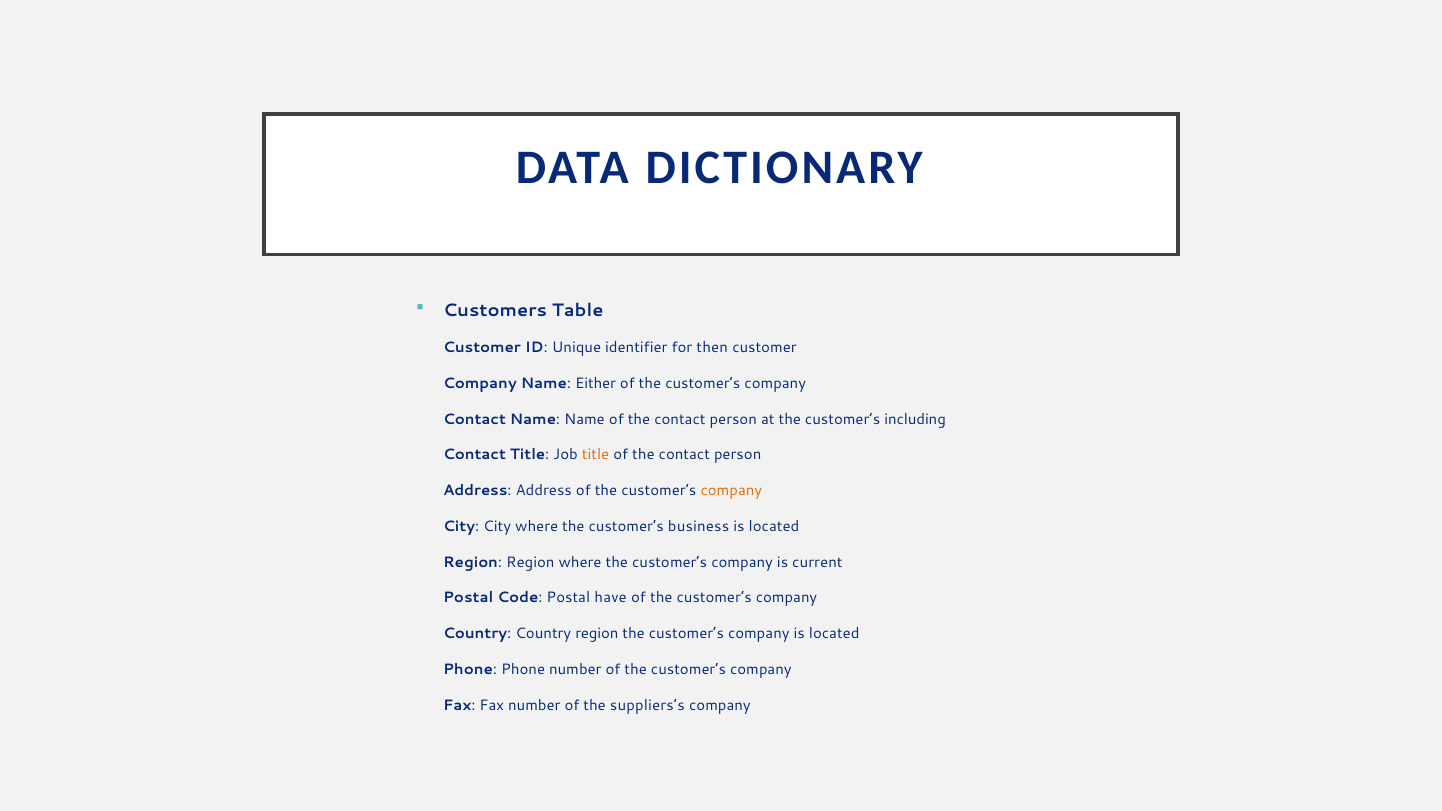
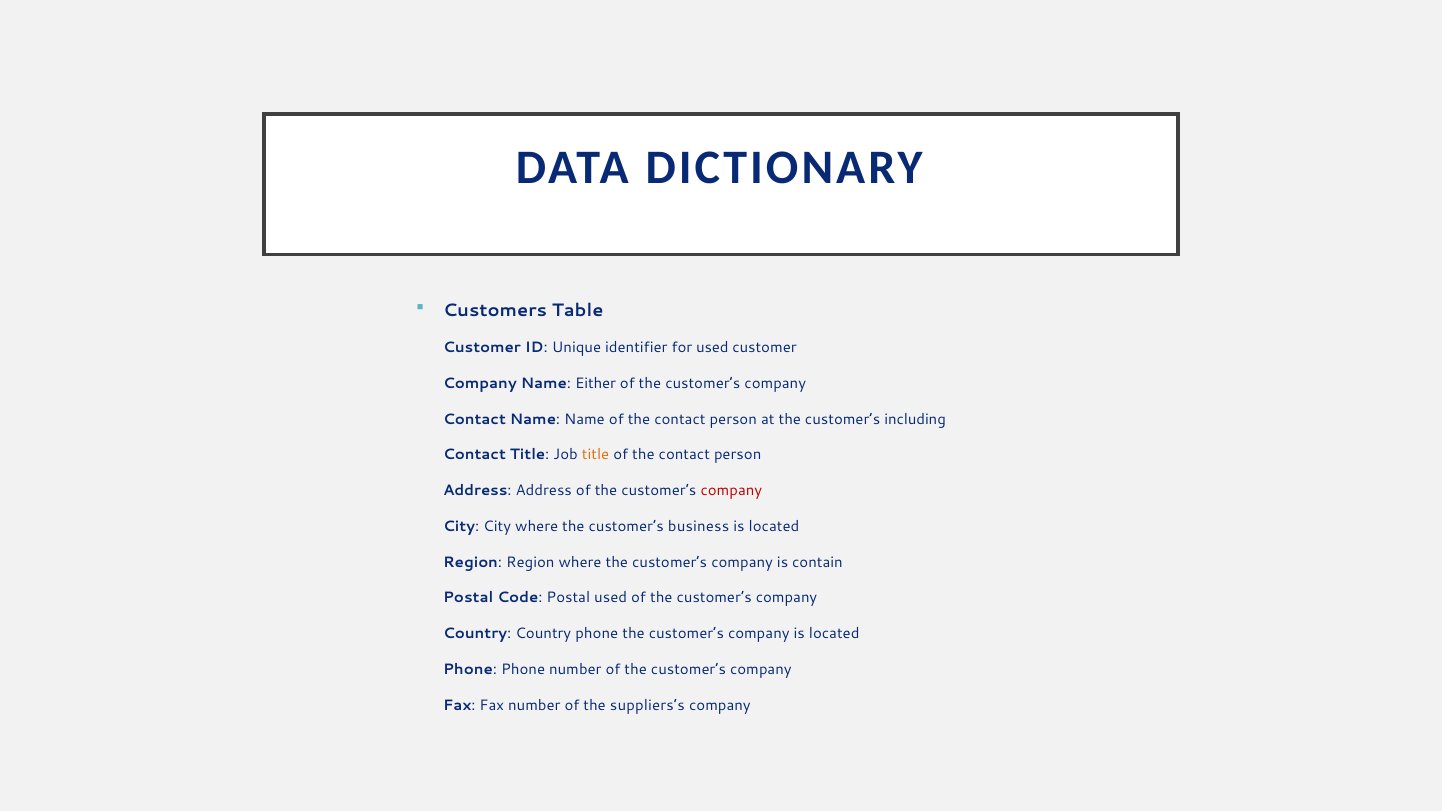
for then: then -> used (712, 348)
company colour: orange -> red (731, 491)
current: current -> contain (817, 562)
Postal have: have -> used (611, 598)
Country region: region -> phone (597, 634)
